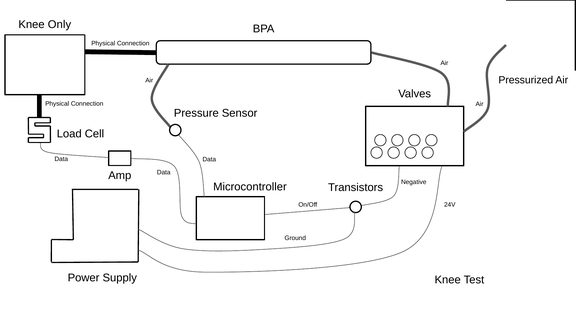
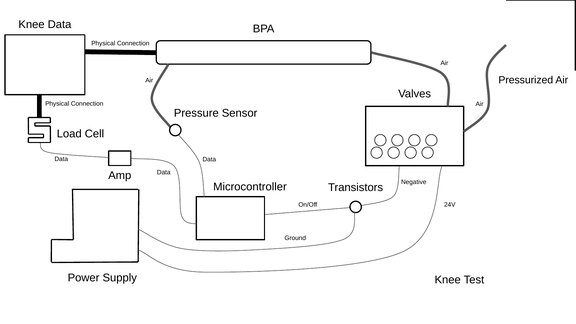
Knee Only: Only -> Data (60, 24)
